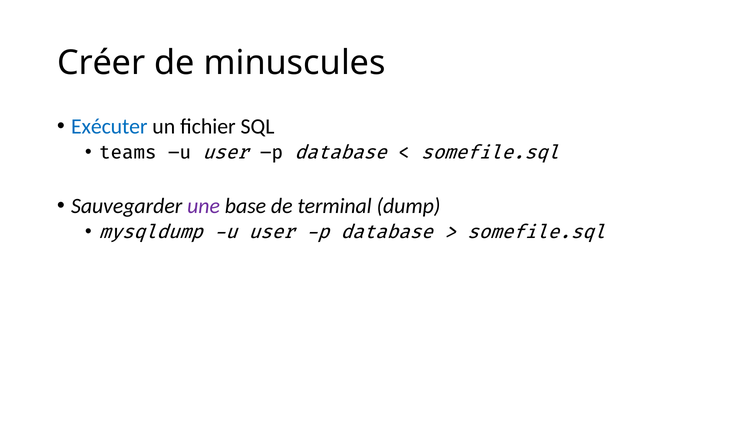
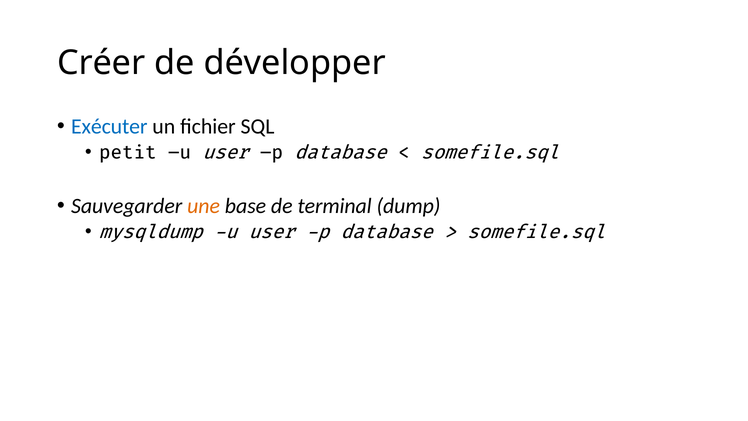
minuscules: minuscules -> développer (295, 63)
teams: teams -> petit (128, 152)
une colour: purple -> orange (204, 206)
